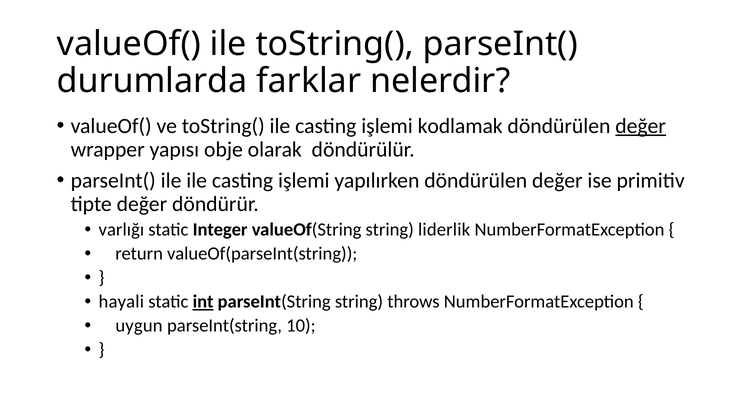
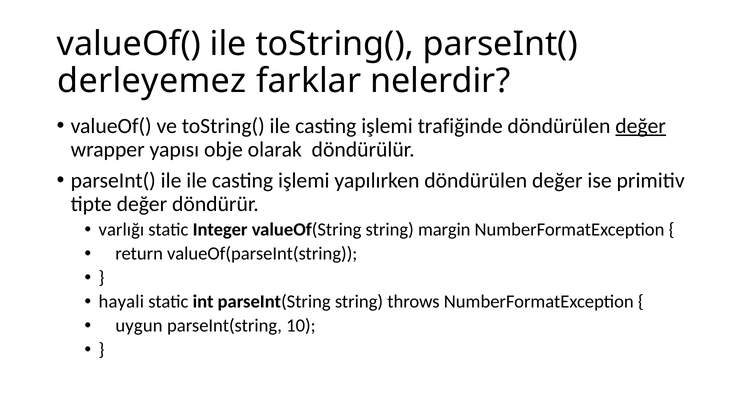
durumlarda: durumlarda -> derleyemez (152, 81)
kodlamak: kodlamak -> trafiğinde (460, 126)
liderlik: liderlik -> margin (444, 230)
int underline: present -> none (203, 301)
